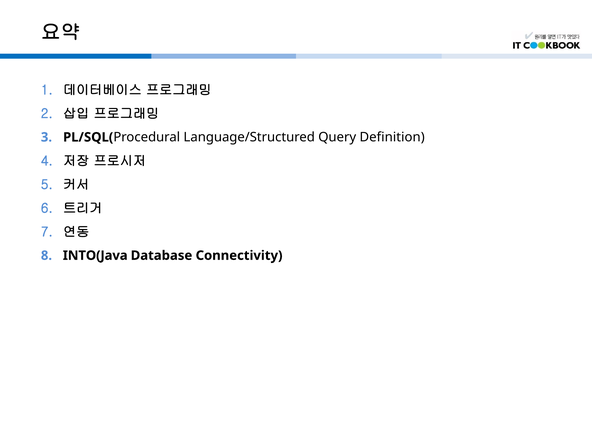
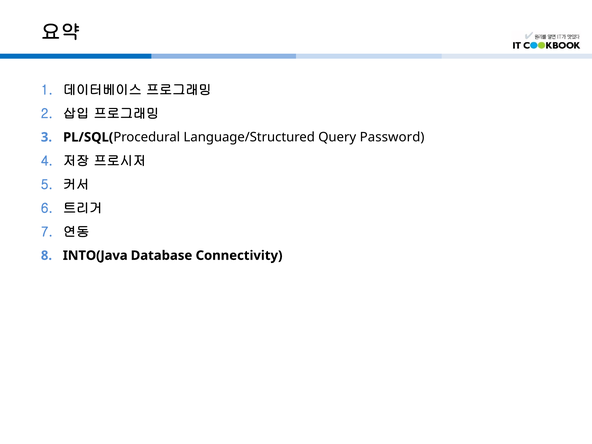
Definition: Definition -> Password (392, 137)
